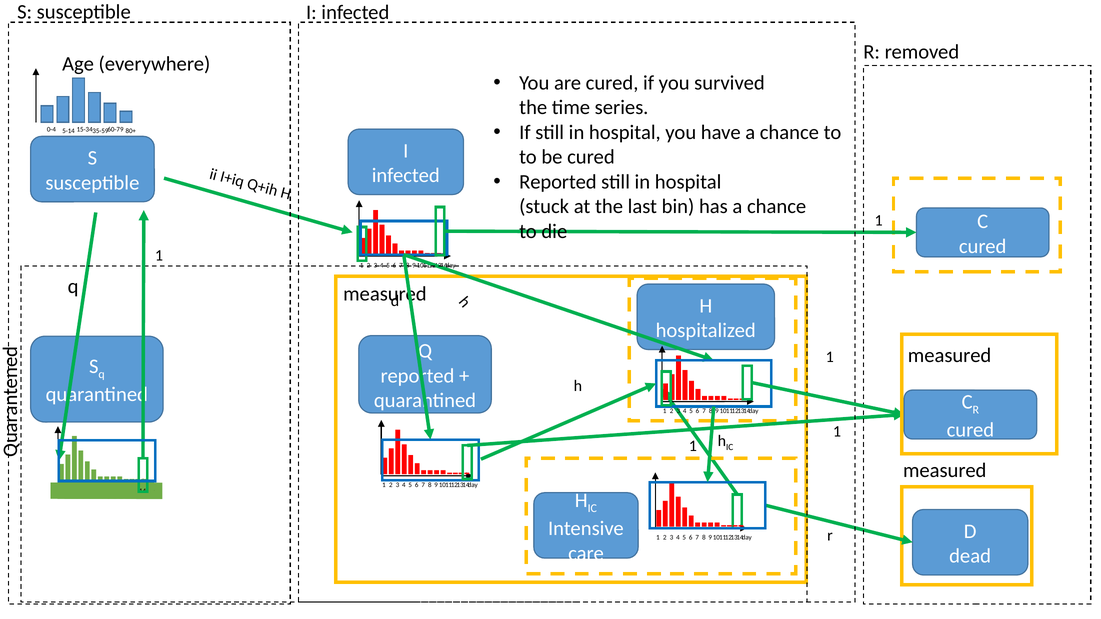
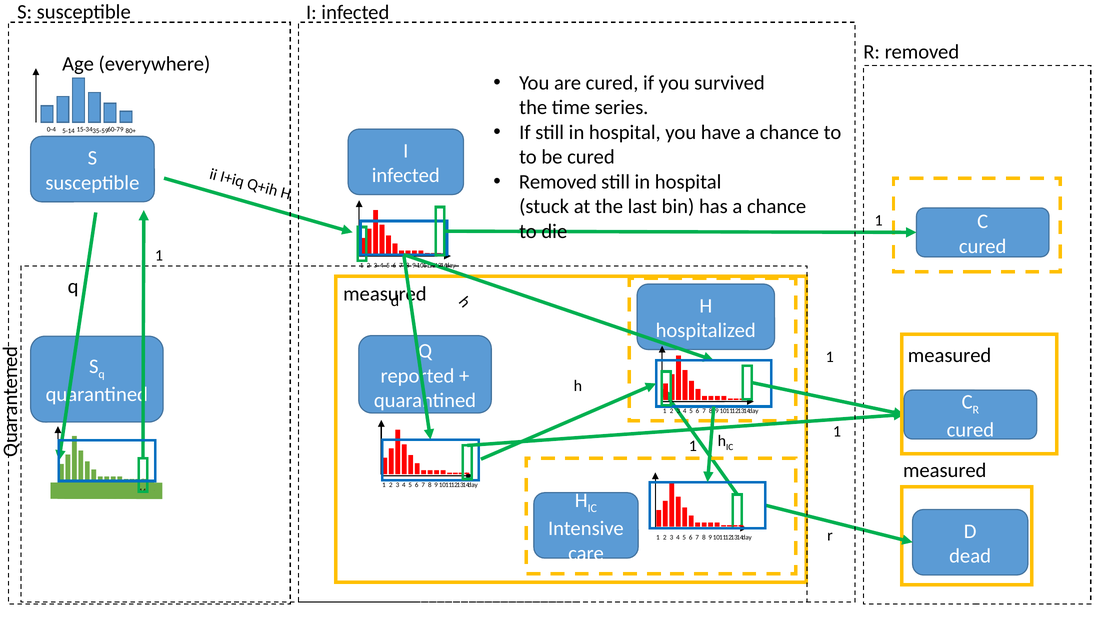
Reported: Reported -> Removed (558, 182)
